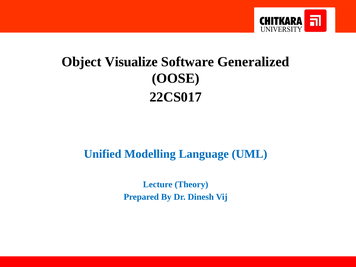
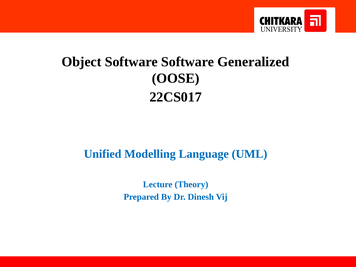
Object Visualize: Visualize -> Software (131, 62)
